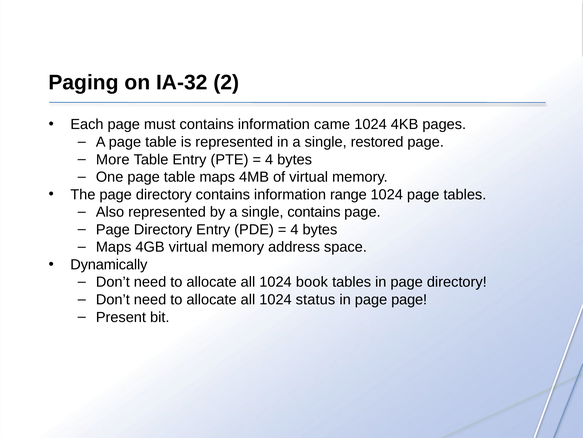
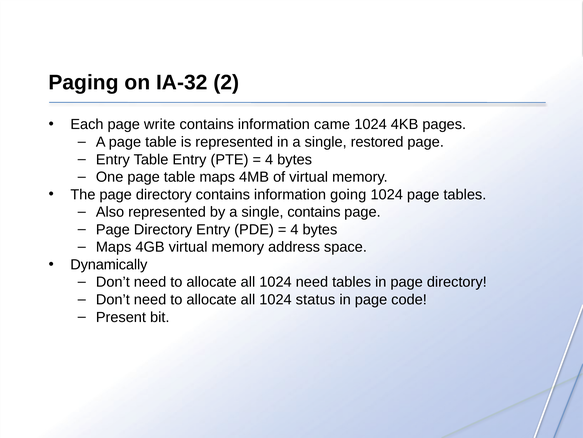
must: must -> write (160, 124)
More: More -> Entry (113, 159)
range: range -> going (348, 194)
1024 book: book -> need (312, 282)
page page: page -> code (409, 299)
